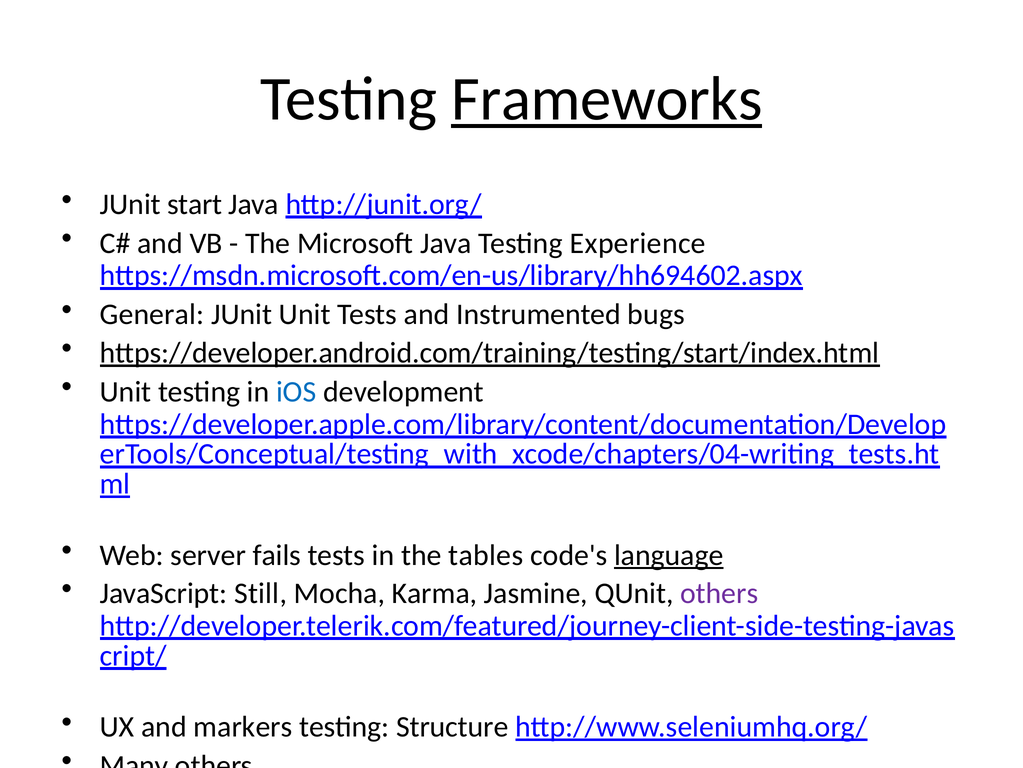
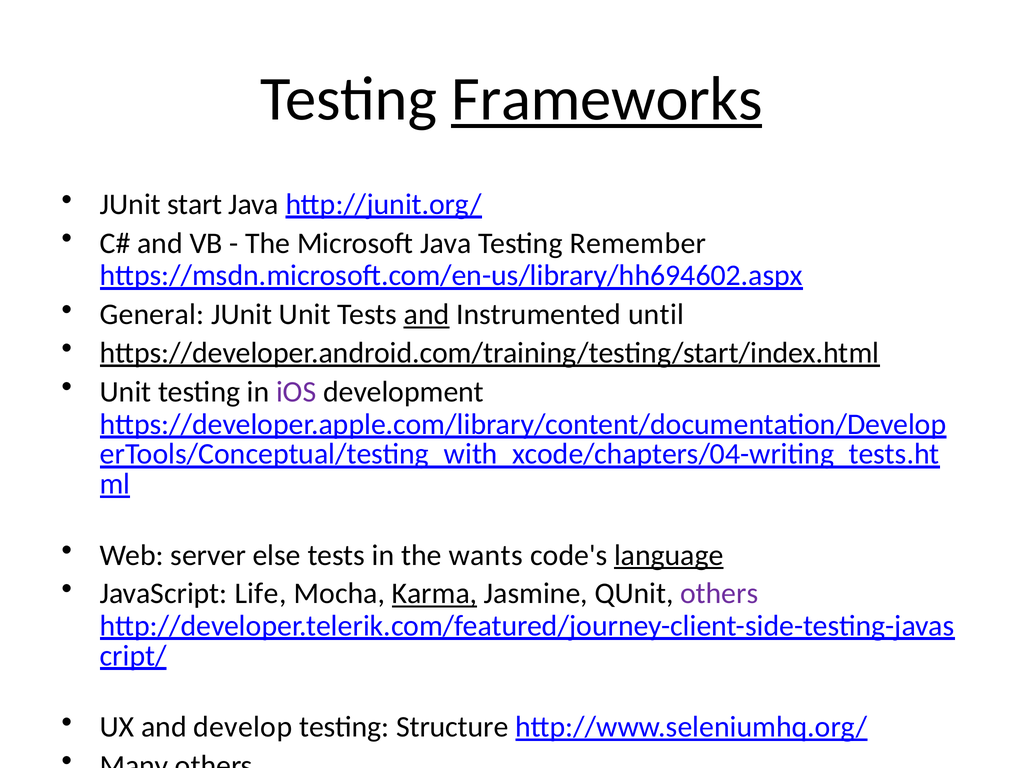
Experience: Experience -> Remember (638, 243)
and underline: none -> present (427, 314)
bugs: bugs -> until (656, 314)
iOS colour: blue -> purple (296, 392)
fails: fails -> else (277, 555)
tables: tables -> wants (486, 555)
Still: Still -> Life (260, 593)
Karma underline: none -> present (435, 593)
markers: markers -> develop (243, 726)
